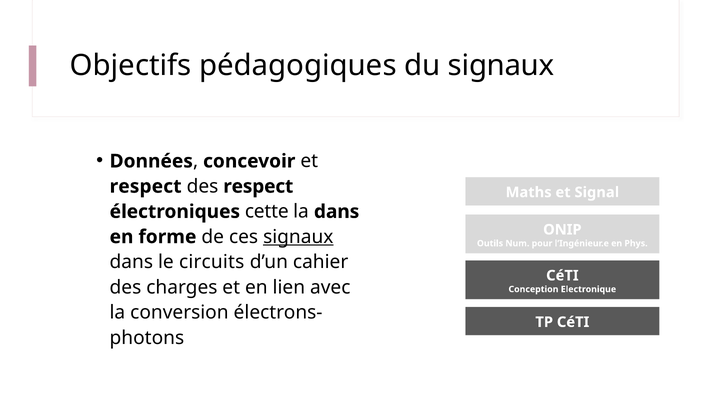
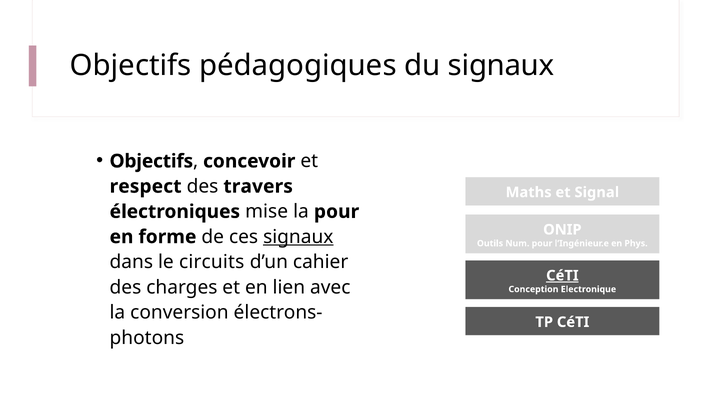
Données: Données -> Objectifs (151, 161)
des respect: respect -> travers (258, 186)
cette: cette -> mise (267, 212)
la dans: dans -> pour (337, 212)
CéTI underline: none -> present (562, 276)
